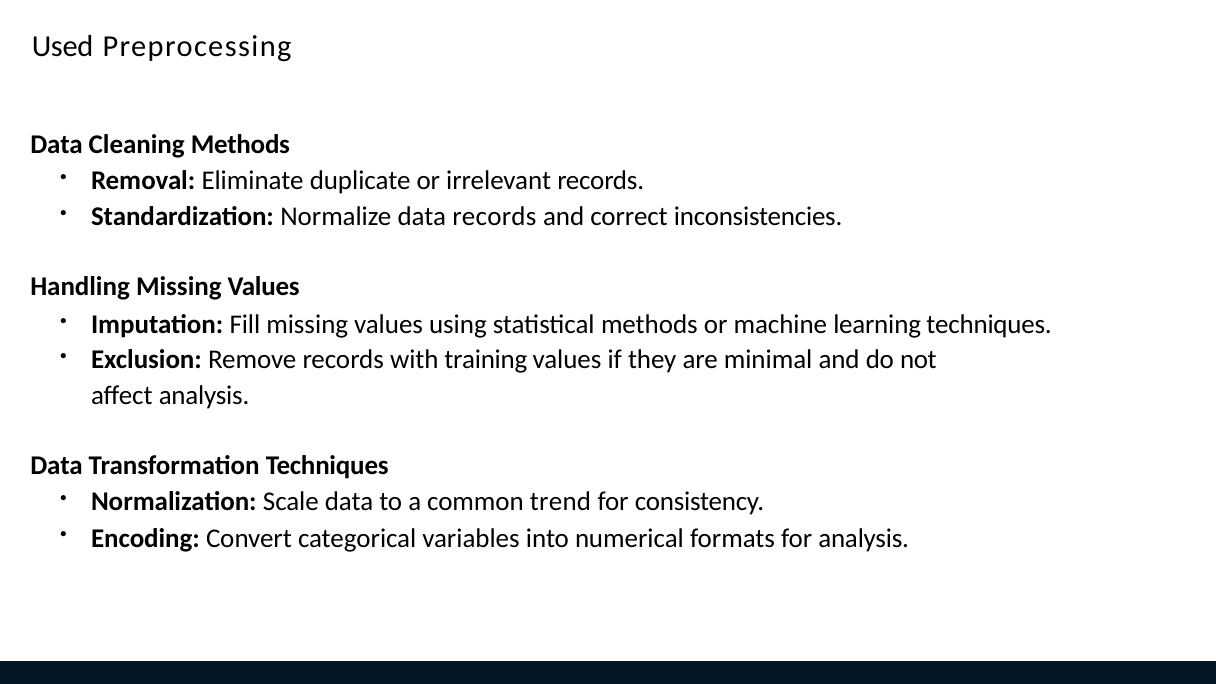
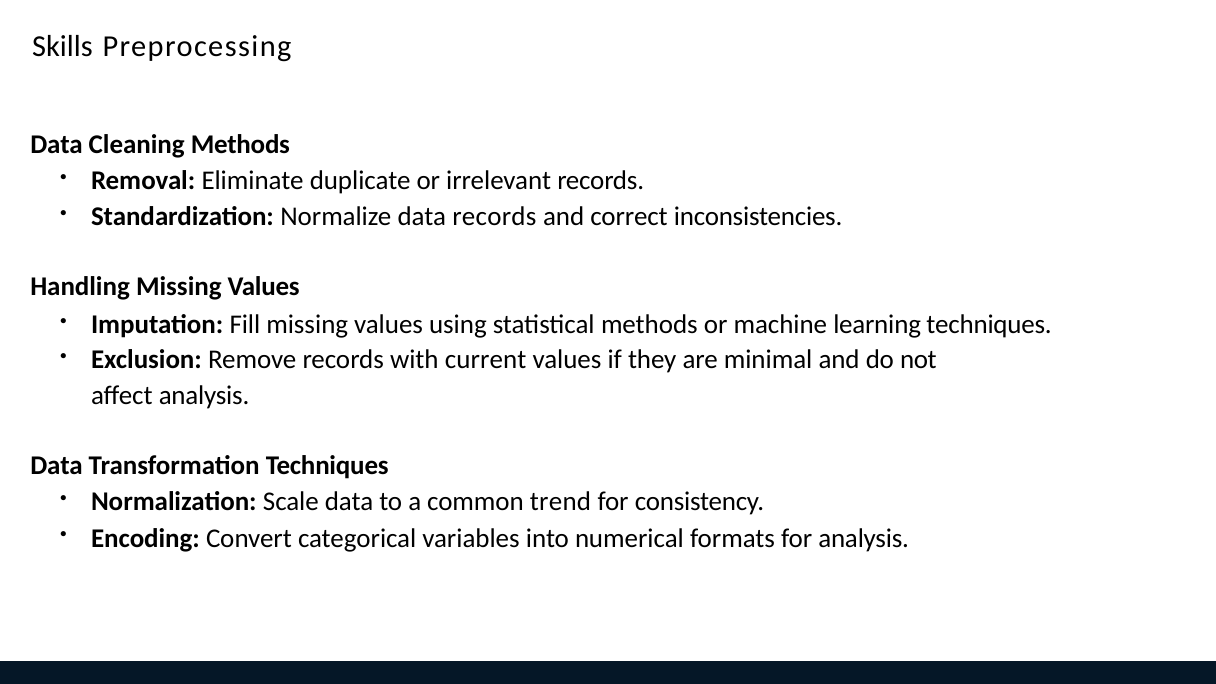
Used: Used -> Skills (62, 46)
training: training -> current (486, 359)
